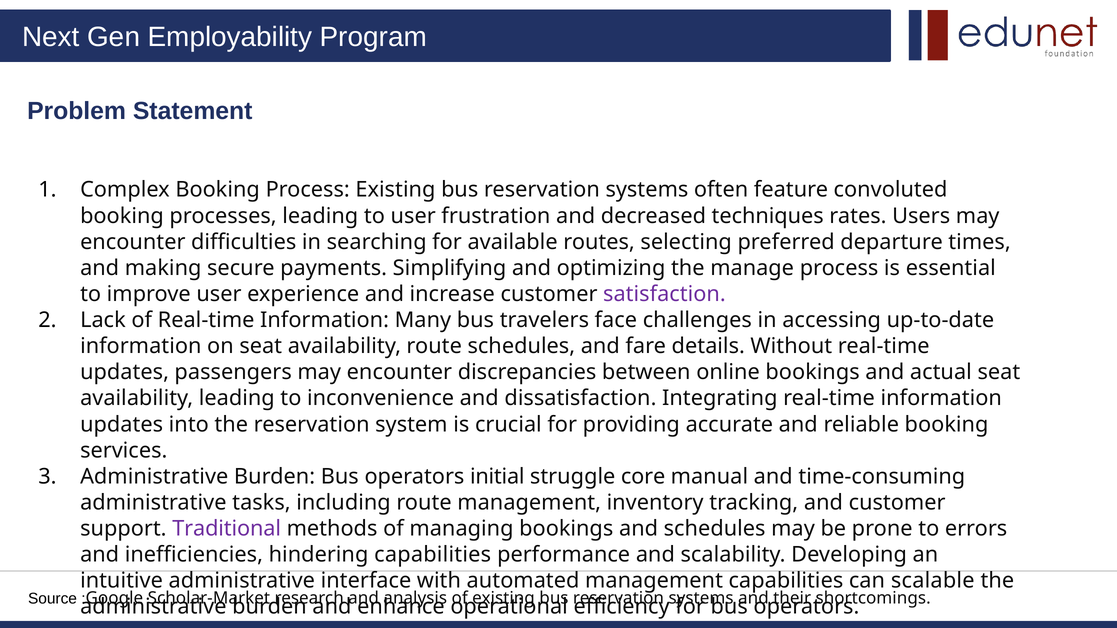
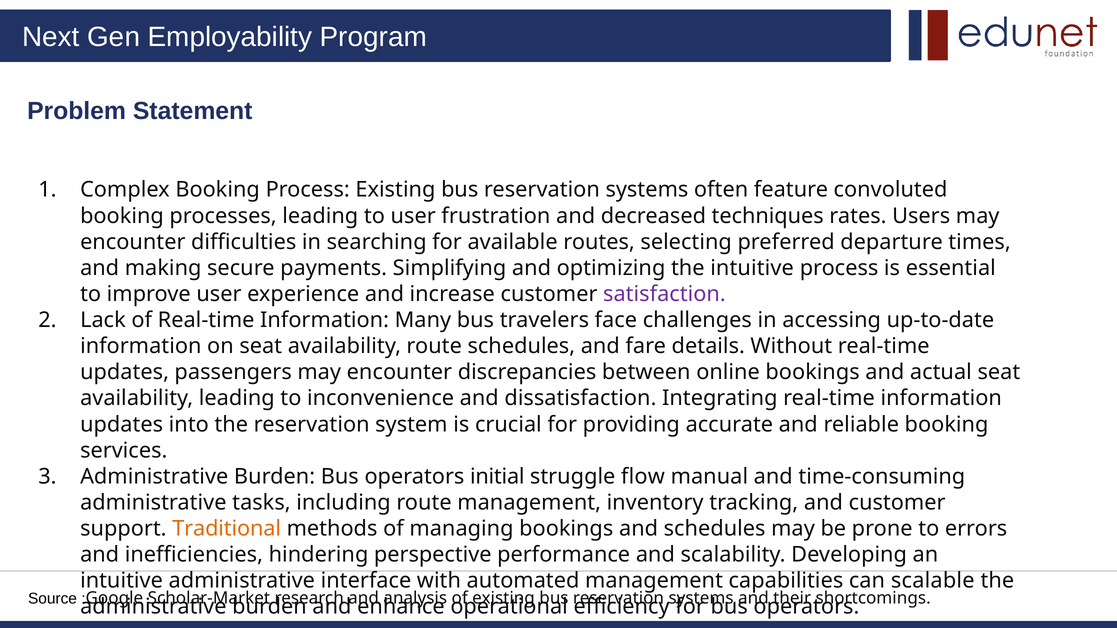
the manage: manage -> intuitive (752, 268)
core: core -> flow (643, 477)
Traditional colour: purple -> orange (227, 529)
hindering capabilities: capabilities -> perspective (433, 555)
